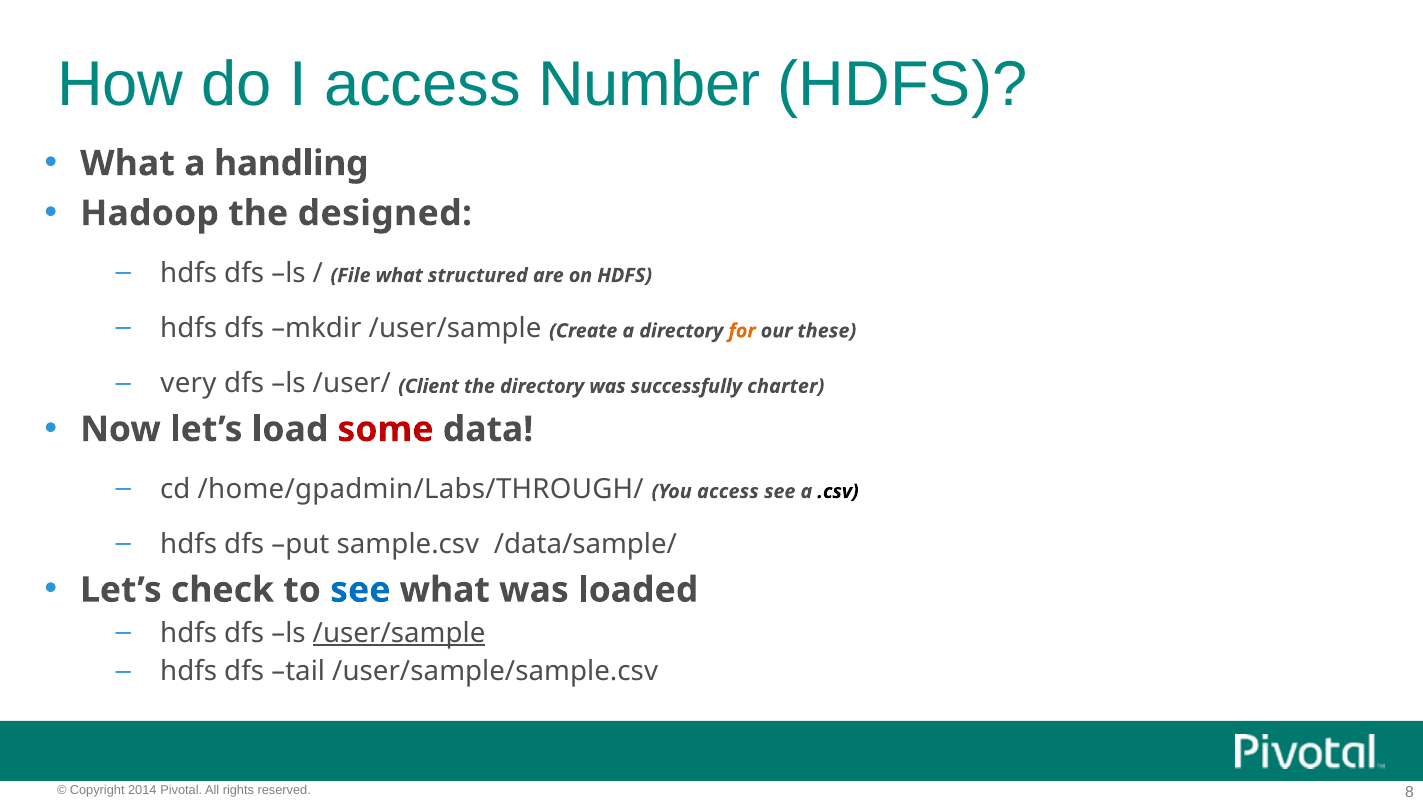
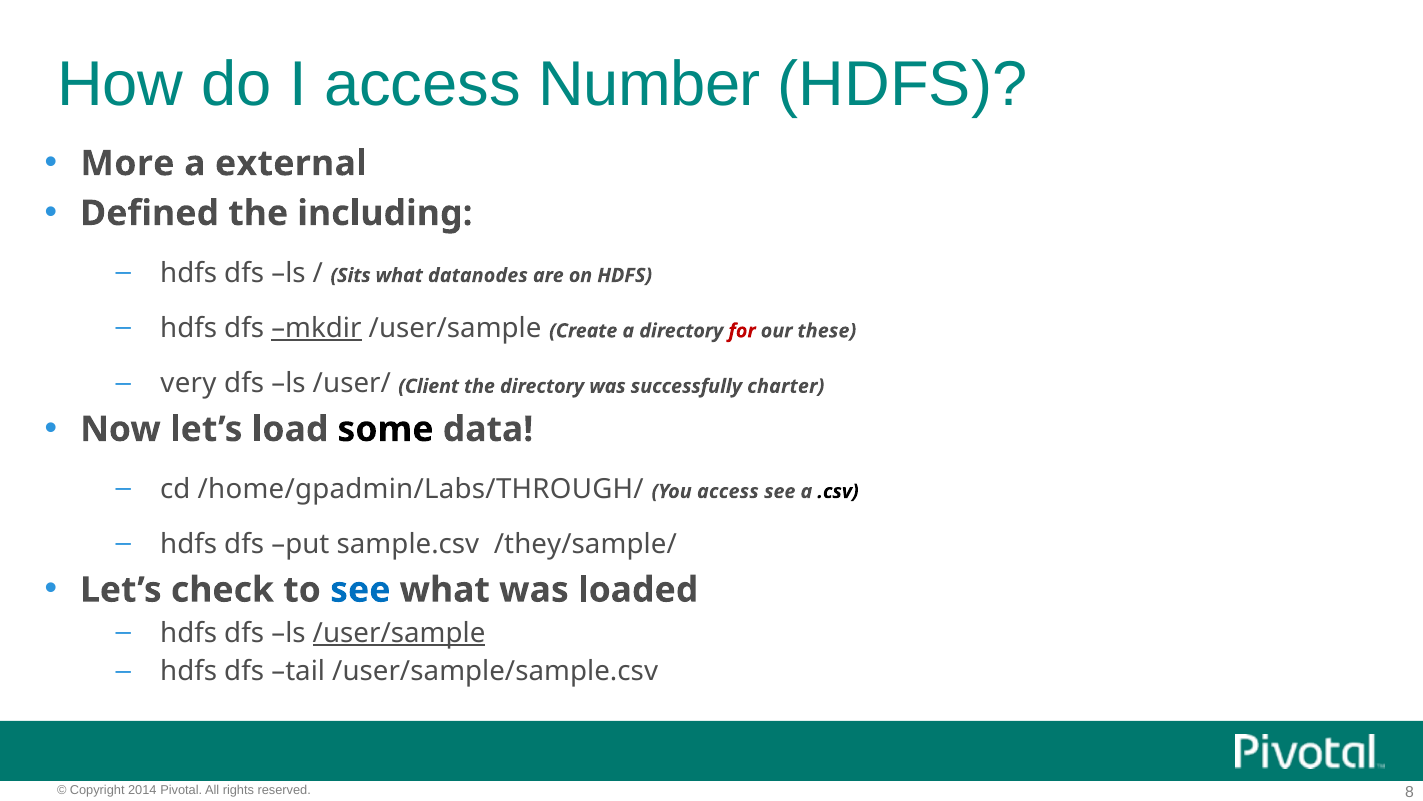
What: What -> More (127, 163)
handling: handling -> external (291, 163)
Hadoop: Hadoop -> Defined (150, 213)
designed: designed -> including (385, 213)
File: File -> Sits (351, 275)
structured: structured -> datanodes (478, 275)
mkdir underline: none -> present (316, 328)
for colour: orange -> red (742, 331)
some colour: red -> black (386, 429)
/data/sample/: /data/sample/ -> /they/sample/ (585, 544)
